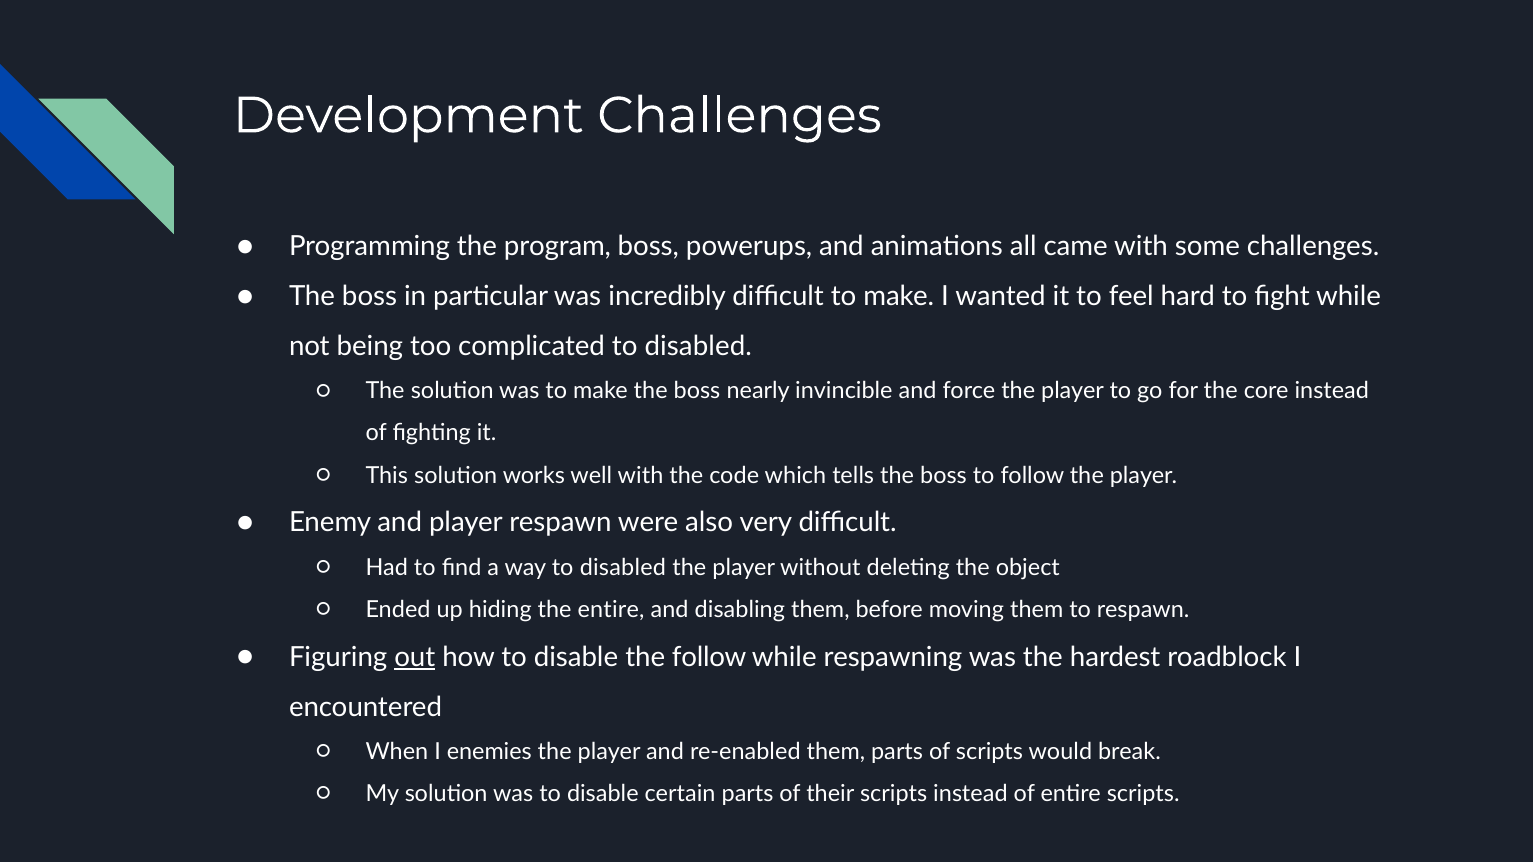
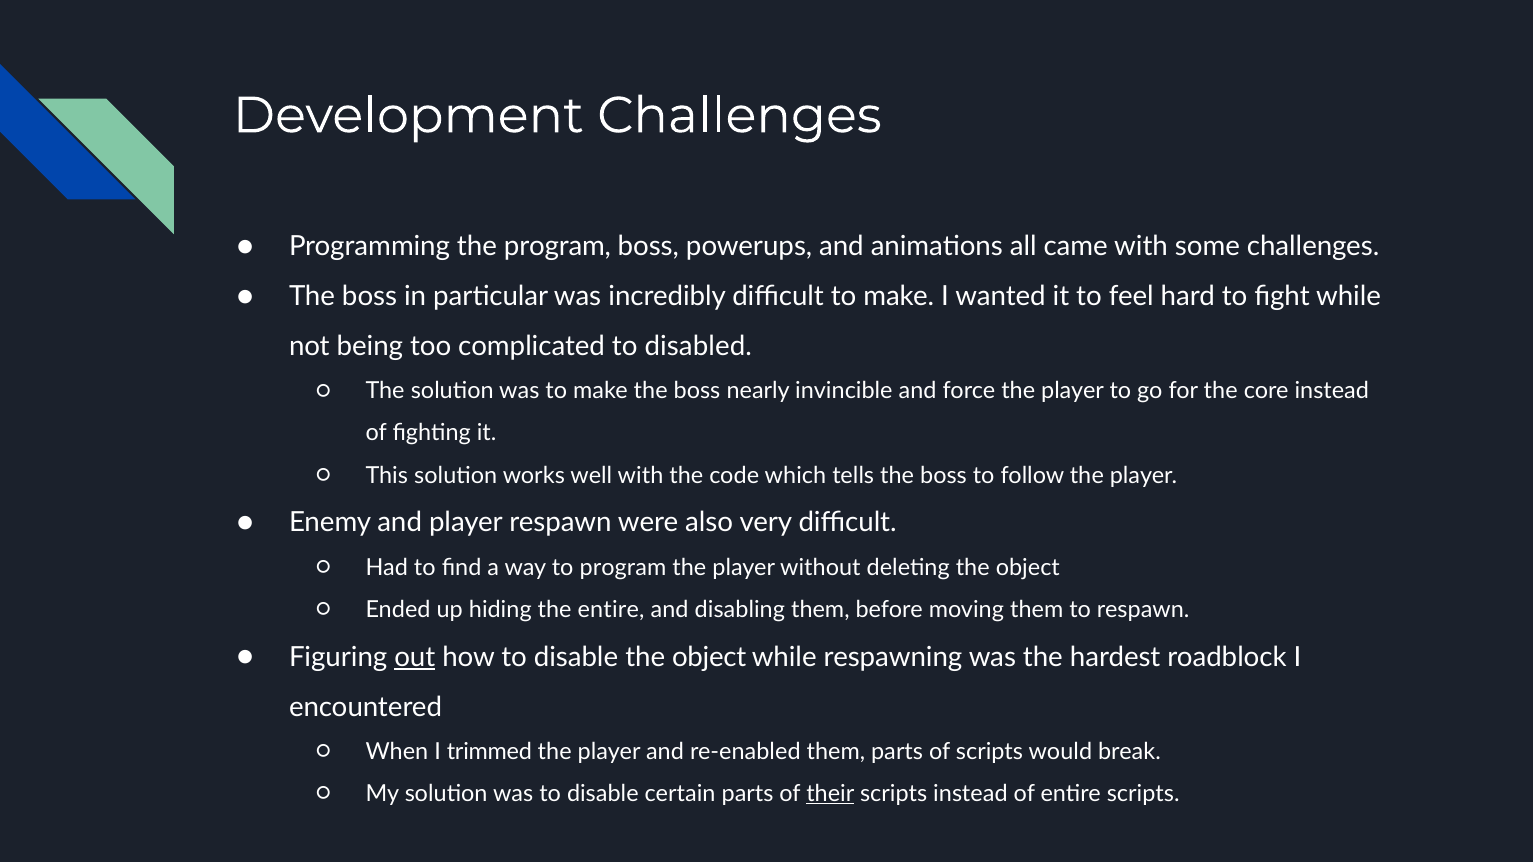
way to disabled: disabled -> program (623, 568)
disable the follow: follow -> object (709, 657)
enemies: enemies -> trimmed (489, 752)
their underline: none -> present (830, 794)
